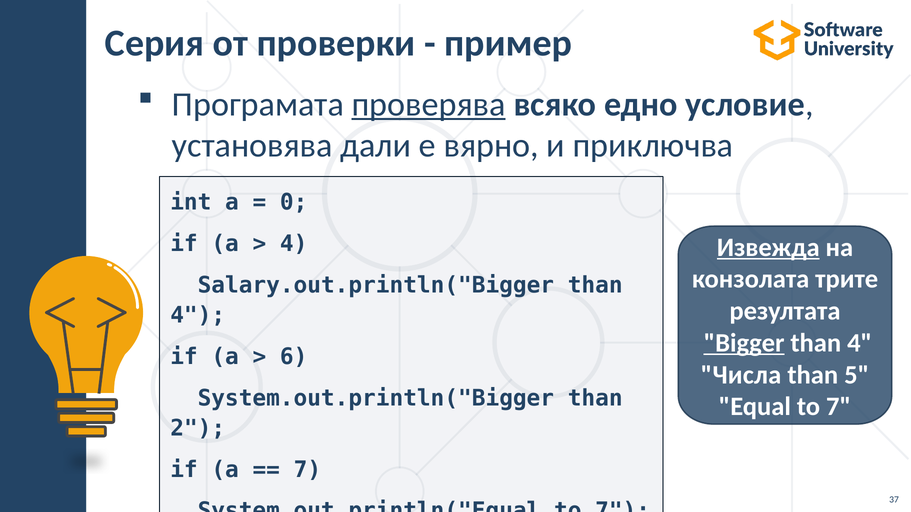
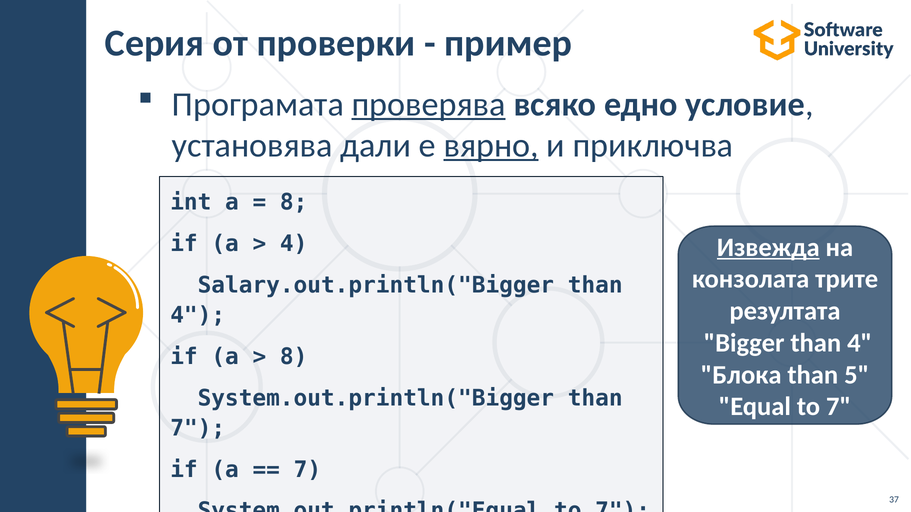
вярно underline: none -> present (491, 146)
0: 0 -> 8 (294, 203)
Bigger underline: present -> none (744, 343)
6: 6 -> 8 (294, 357)
Числа: Числа -> Блока (741, 375)
2: 2 -> 7 (198, 428)
